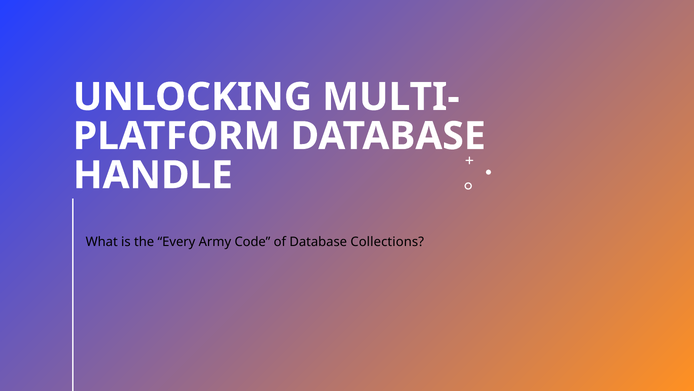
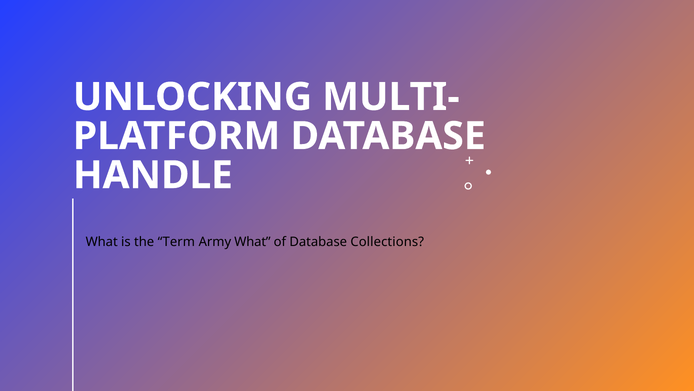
Every: Every -> Term (176, 242)
Army Code: Code -> What (253, 242)
